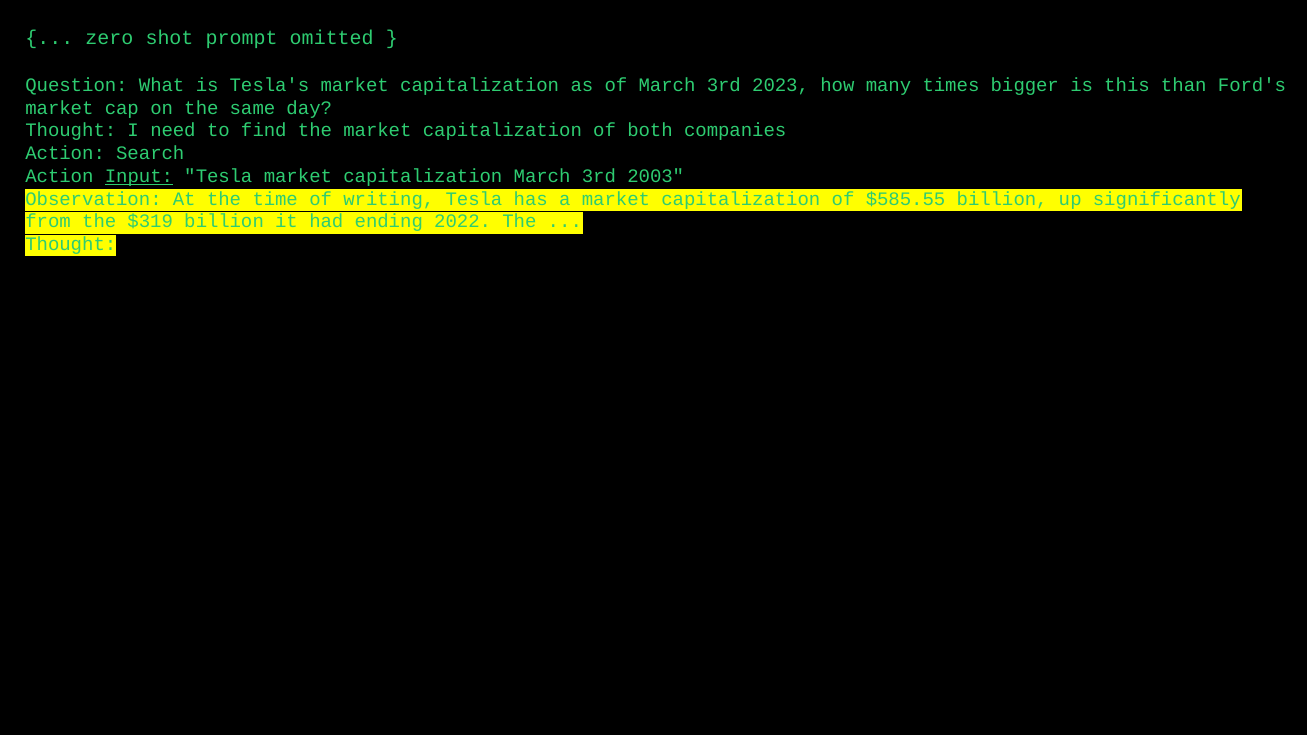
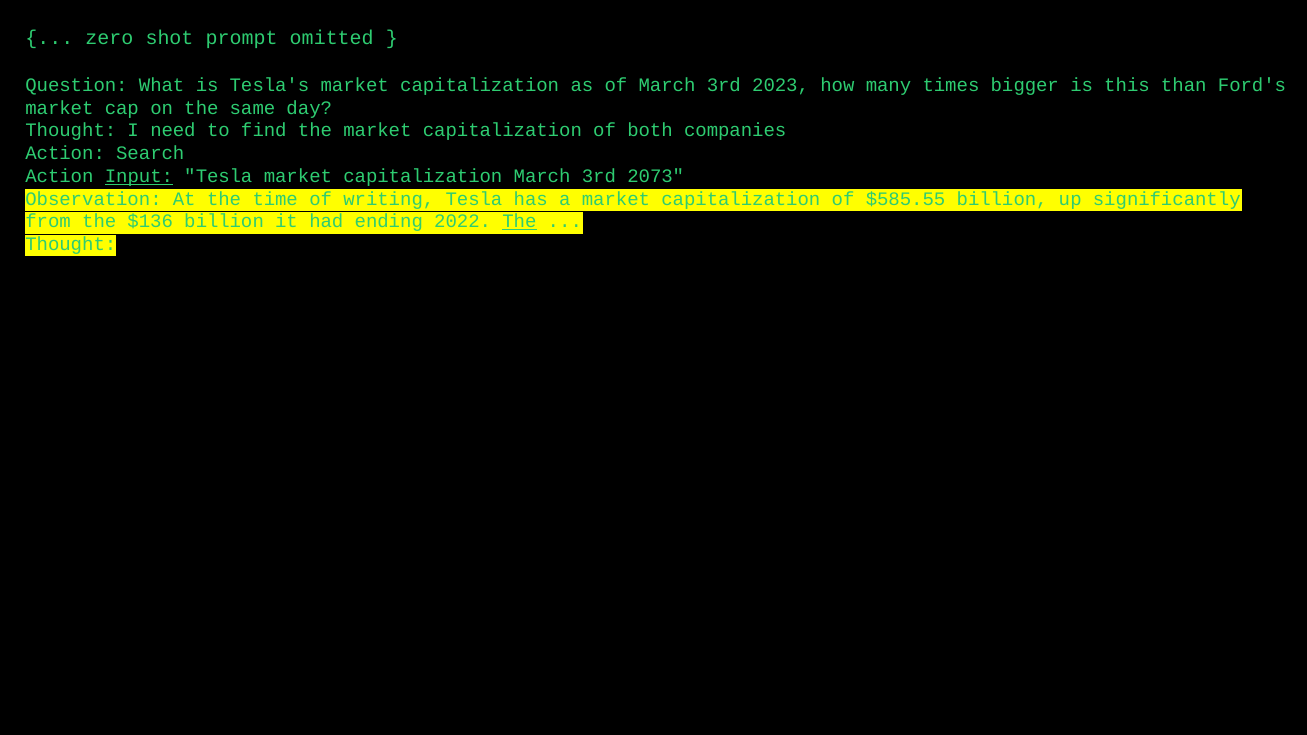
2003: 2003 -> 2073 (656, 176)
$319: $319 -> $136 (150, 222)
The underline: none -> present (519, 222)
